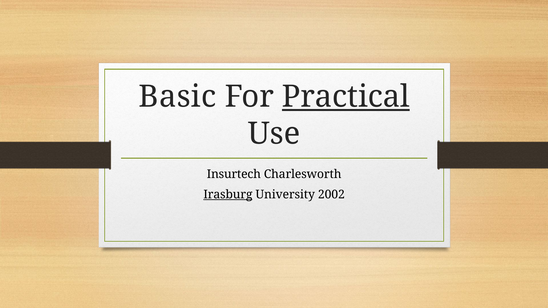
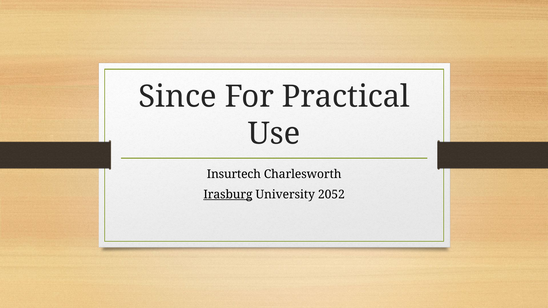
Basic: Basic -> Since (178, 97)
Practical underline: present -> none (346, 97)
2002: 2002 -> 2052 (331, 195)
